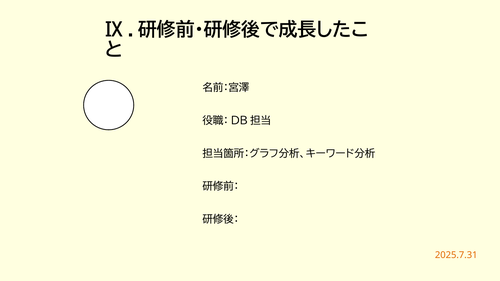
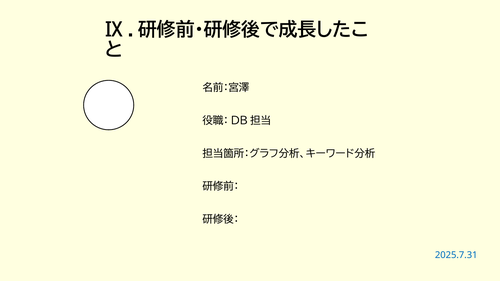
2025.7.31 colour: orange -> blue (456, 255)
